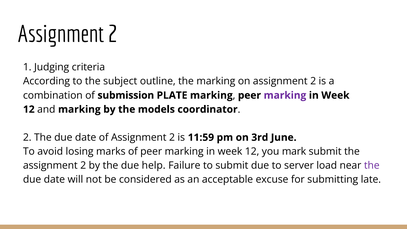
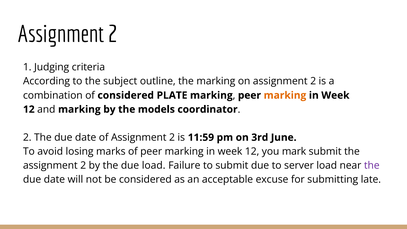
of submission: submission -> considered (126, 95)
marking colour: purple -> orange (285, 95)
due help: help -> load (154, 165)
